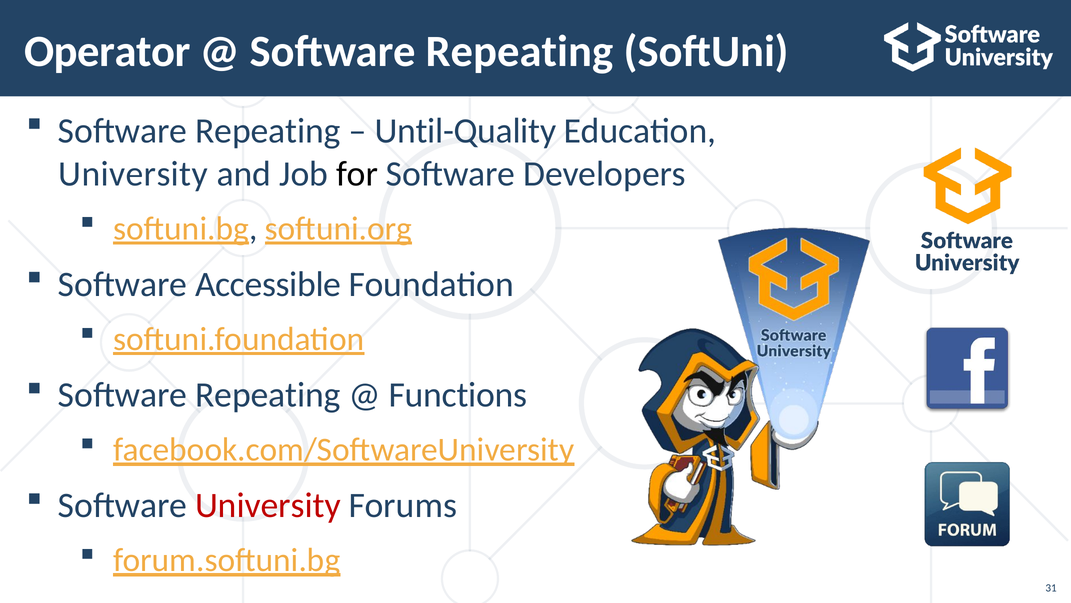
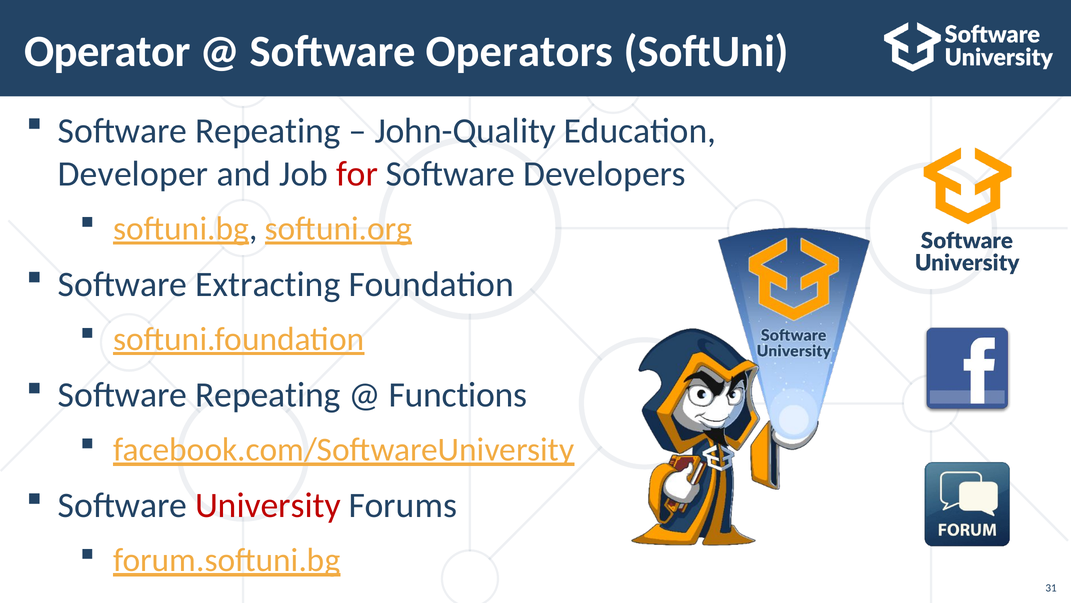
Repeating: Repeating -> Operators (519, 51)
Until-Quality: Until-Quality -> John-Quality (465, 131)
University: University -> Developer (133, 174)
for colour: black -> red (357, 174)
Accessible: Accessible -> Extracting (268, 284)
